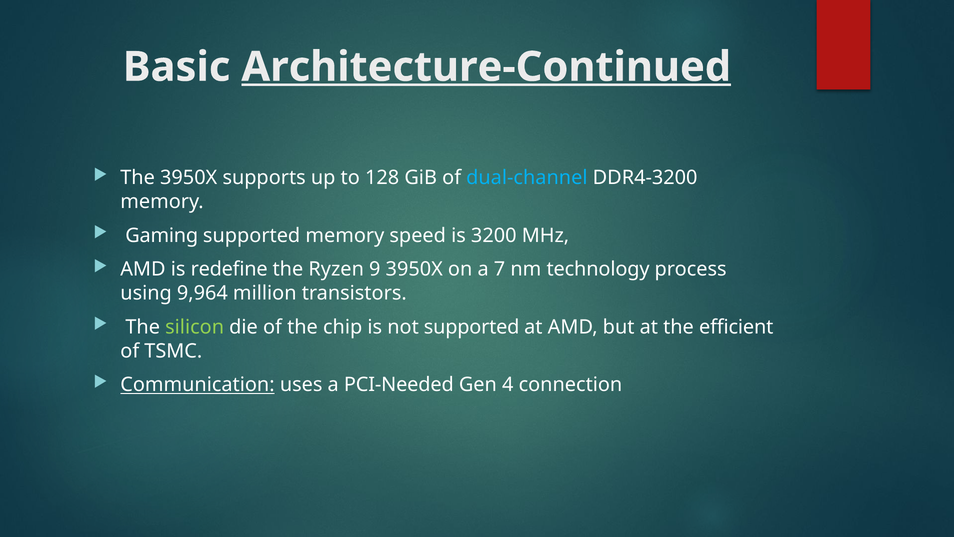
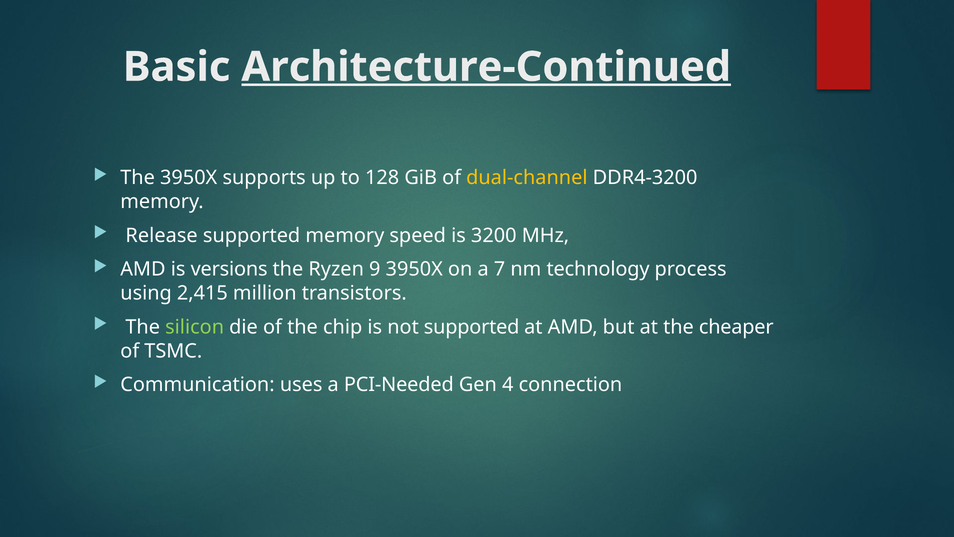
dual-channel colour: light blue -> yellow (527, 178)
Gaming: Gaming -> Release (162, 235)
redefine: redefine -> versions (229, 269)
9,964: 9,964 -> 2,415 (202, 293)
efficient: efficient -> cheaper (736, 327)
Communication underline: present -> none (197, 385)
